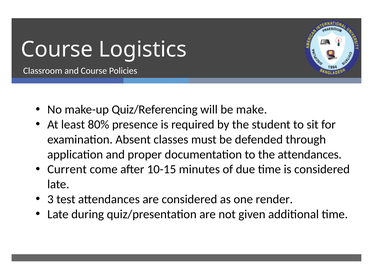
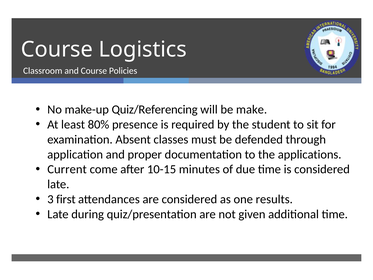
the attendances: attendances -> applications (310, 154)
test: test -> first (66, 199)
render: render -> results (274, 199)
